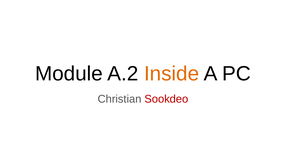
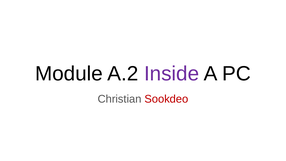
Inside colour: orange -> purple (172, 74)
